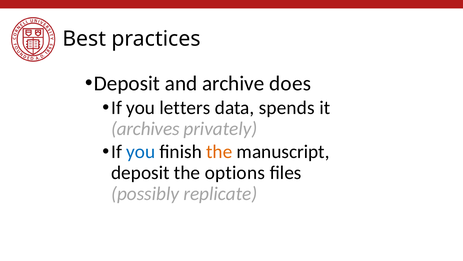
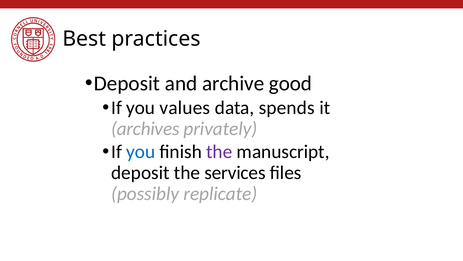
does: does -> good (290, 83)
letters: letters -> values (185, 108)
the colour: orange -> purple (219, 152)
options: options -> services (235, 172)
